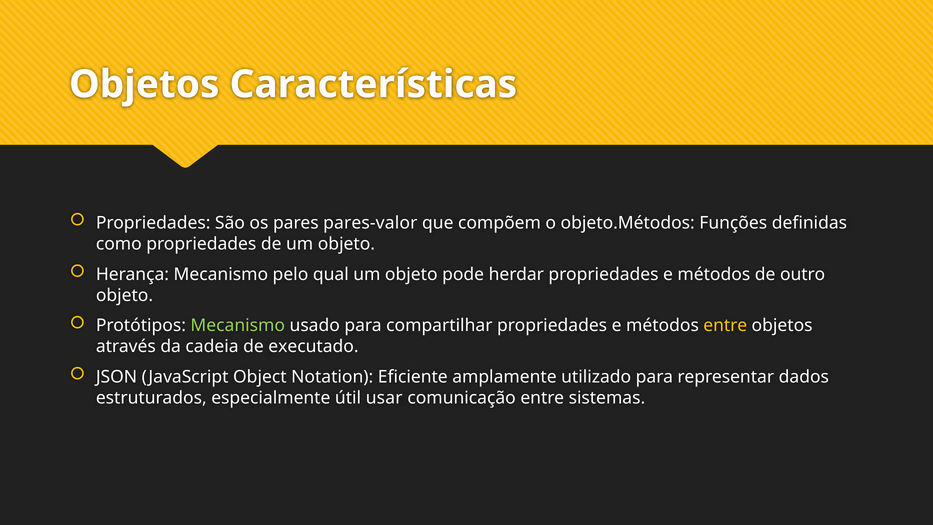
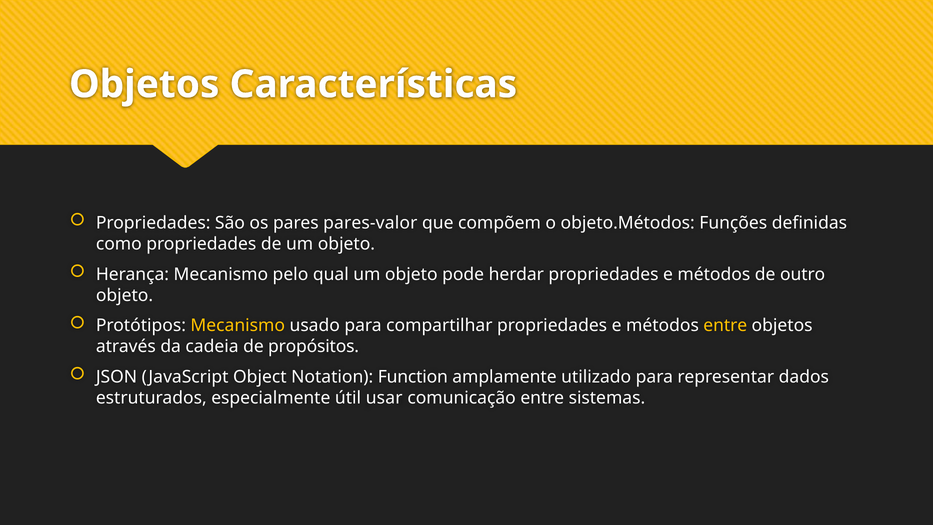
Mecanismo colour: light green -> yellow (238, 326)
executado: executado -> propósitos (314, 347)
Eficiente: Eficiente -> Function (413, 377)
